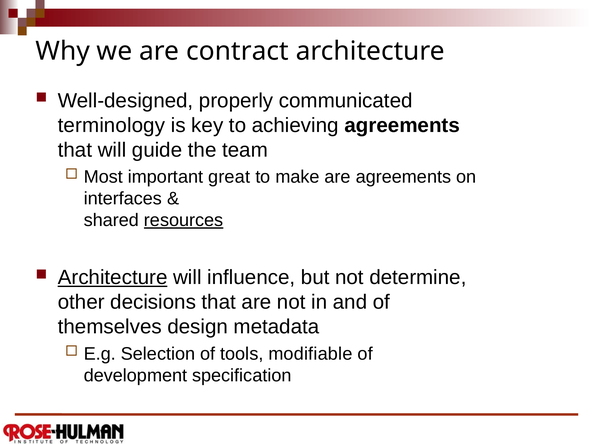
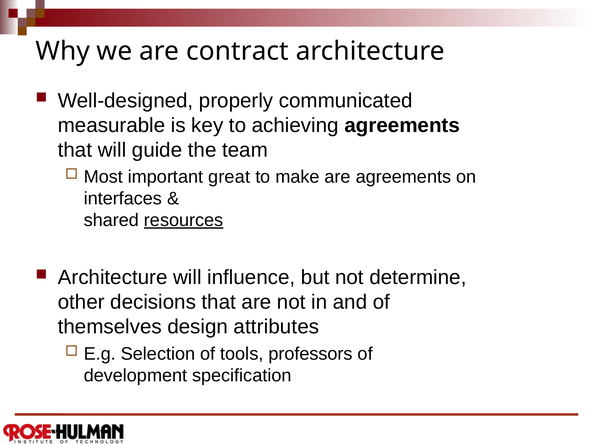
terminology: terminology -> measurable (112, 125)
Architecture underline: present -> none (113, 278)
metadata: metadata -> attributes (276, 327)
modifiable: modifiable -> professors (311, 354)
